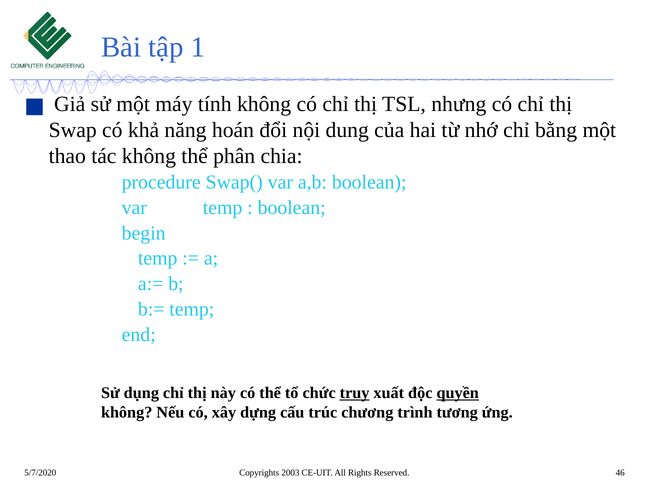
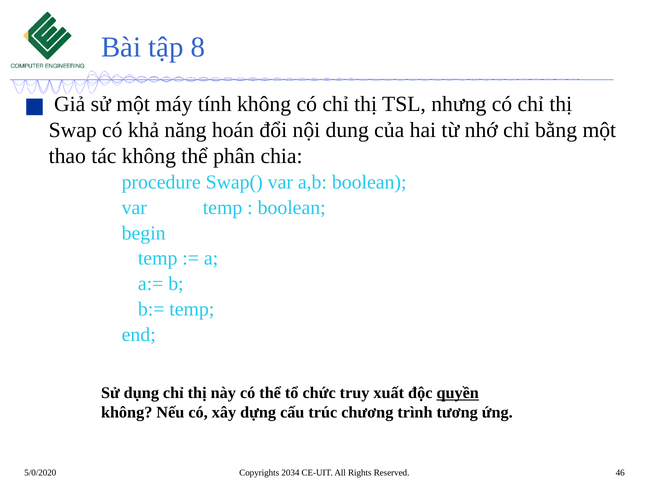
1: 1 -> 8 (198, 47)
truy underline: present -> none (355, 393)
2003: 2003 -> 2034 (290, 472)
5/7/2020: 5/7/2020 -> 5/0/2020 (40, 472)
